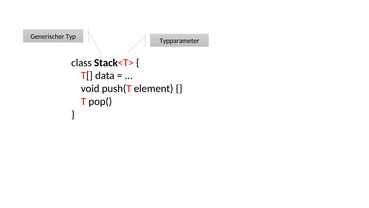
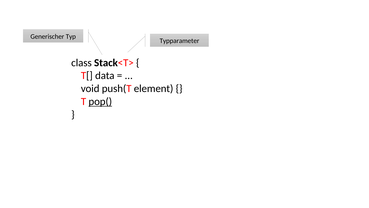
pop( underline: none -> present (100, 101)
